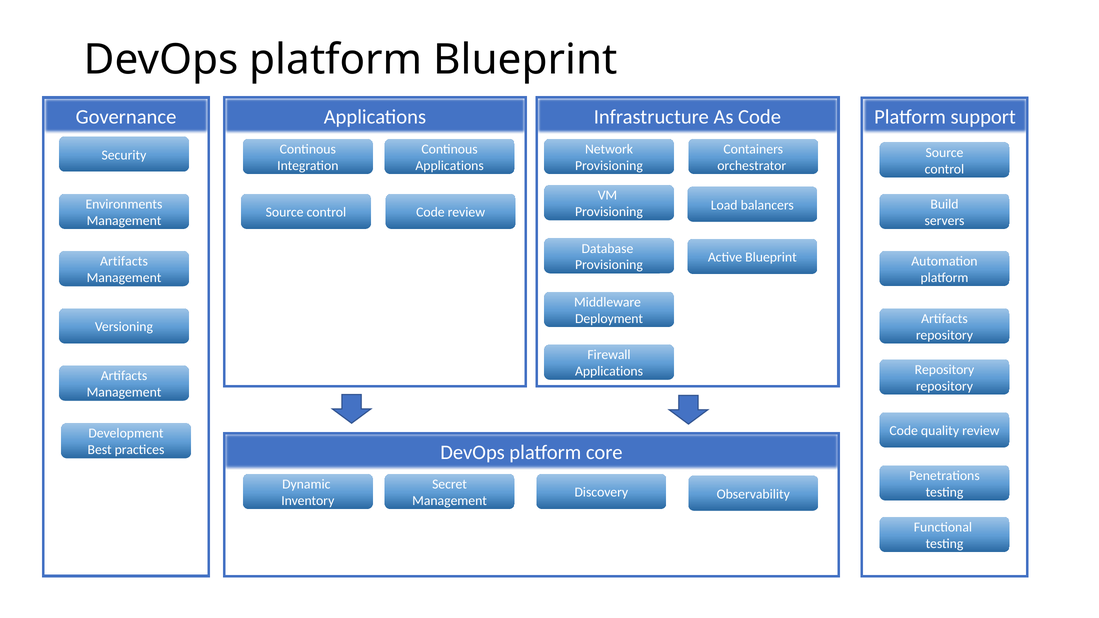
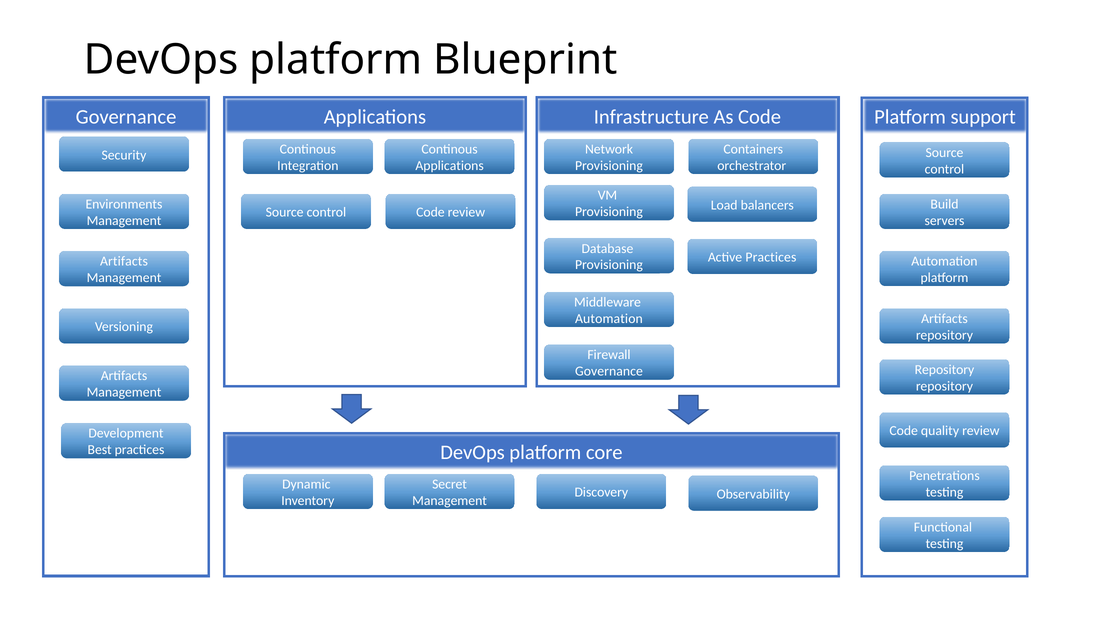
Active Blueprint: Blueprint -> Practices (771, 257)
Deployment: Deployment -> Automation (609, 319)
Applications: Applications -> Governance (609, 372)
